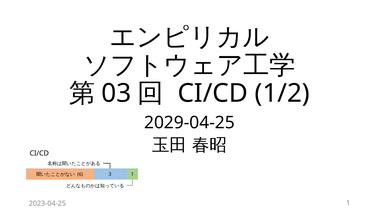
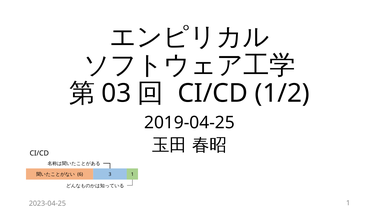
2029-04-25: 2029-04-25 -> 2019-04-25 (189, 123)
